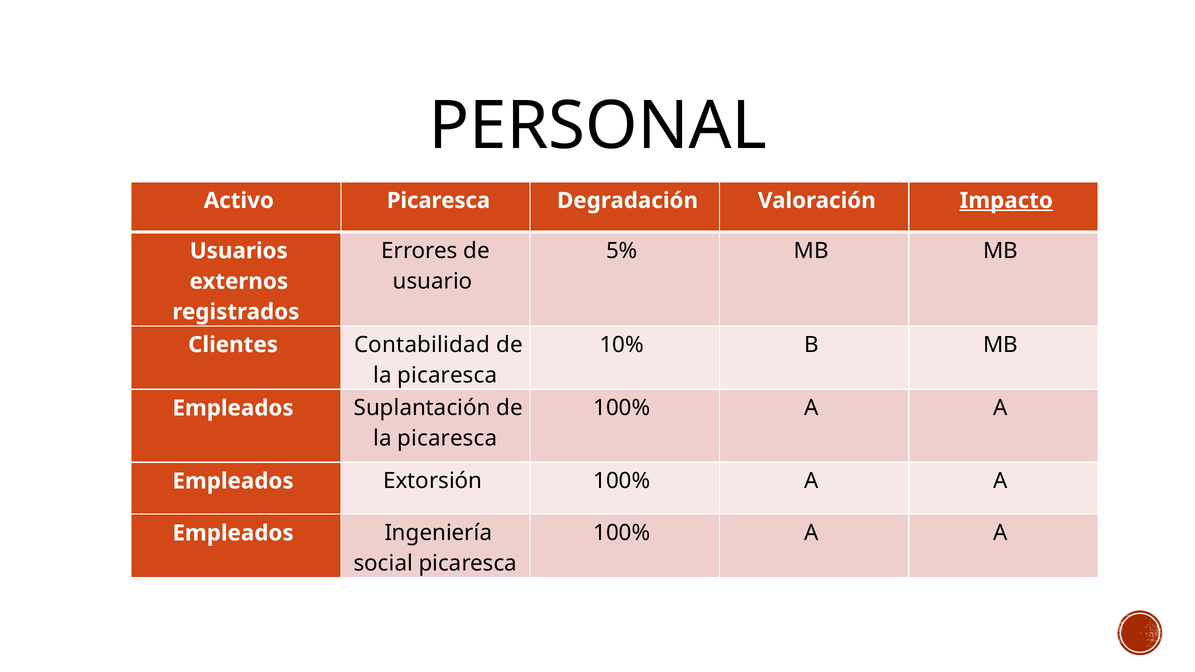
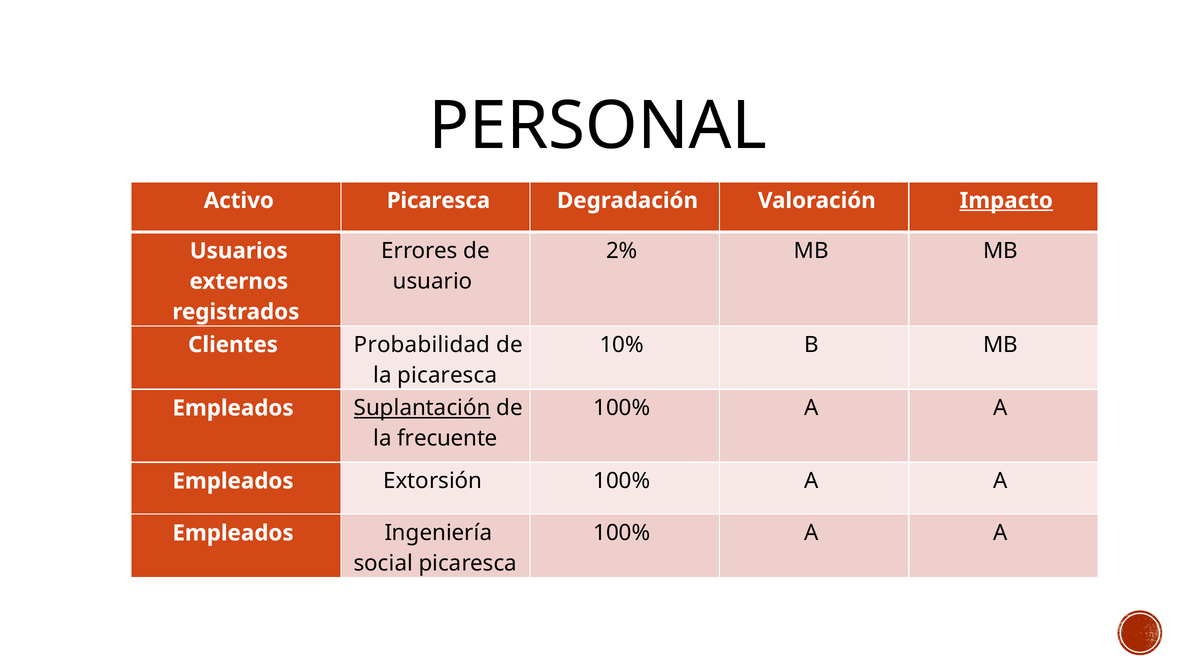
5%: 5% -> 2% (622, 251)
Contabilidad: Contabilidad -> Probabilidad (422, 345)
Suplantación underline: none -> present (422, 408)
picaresca: picaresca -> frecuente (448, 439)
